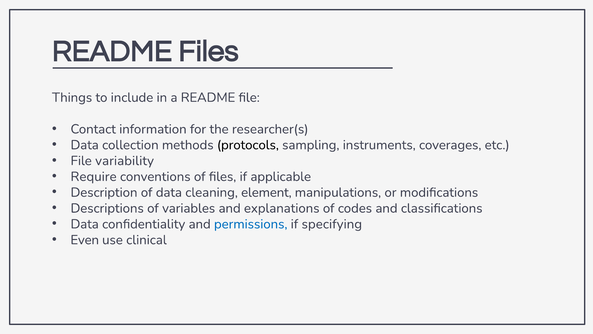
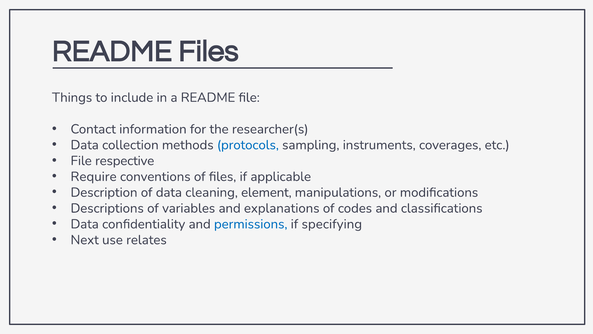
protocols colour: black -> blue (248, 145)
variability: variability -> respective (125, 161)
Even: Even -> Next (85, 240)
clinical: clinical -> relates (146, 240)
